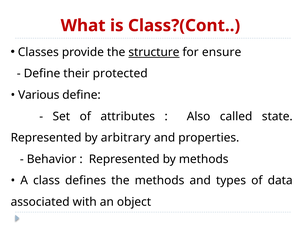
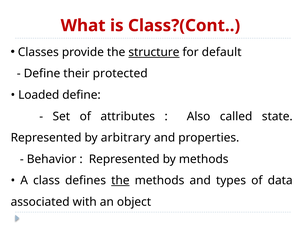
ensure: ensure -> default (222, 52)
Various: Various -> Loaded (39, 95)
the underline: none -> present (120, 181)
